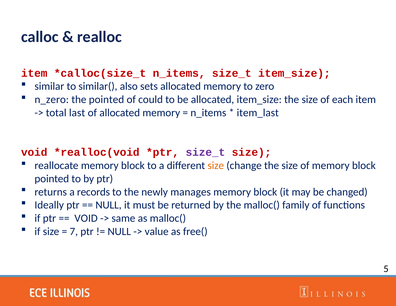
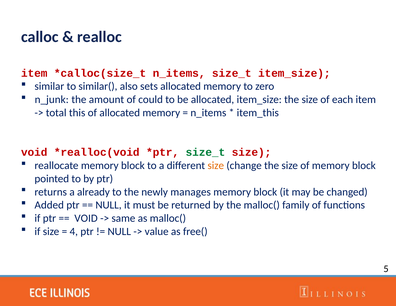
n_zero: n_zero -> n_junk (52, 100)
the pointed: pointed -> amount (107, 100)
last: last -> this (77, 113)
item_last: item_last -> item_this (258, 113)
size_t colour: purple -> green (205, 152)
records: records -> already (93, 192)
Ideally: Ideally -> Added (49, 205)
7: 7 -> 4 (74, 231)
